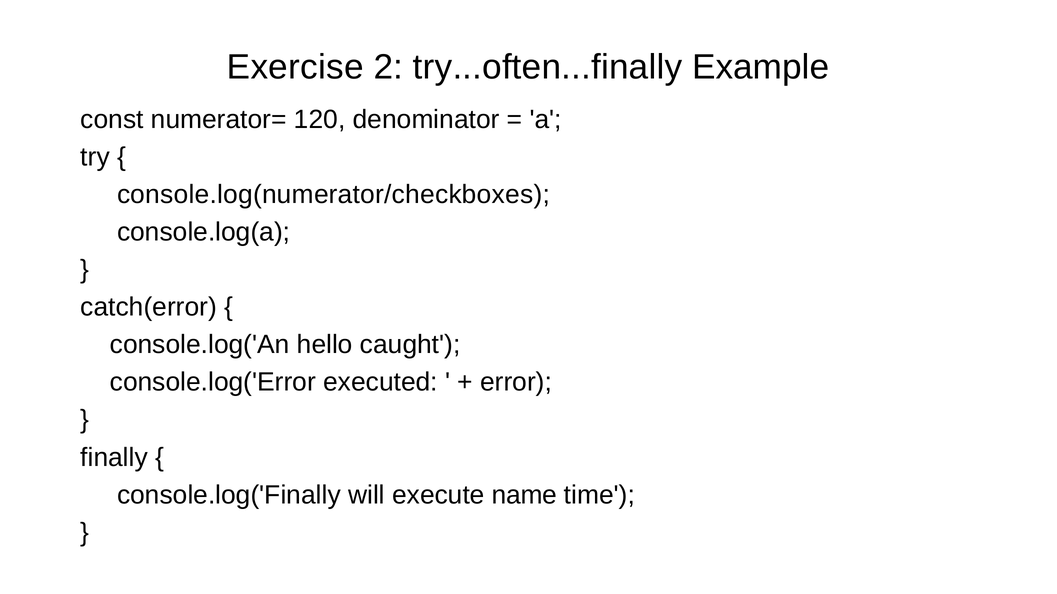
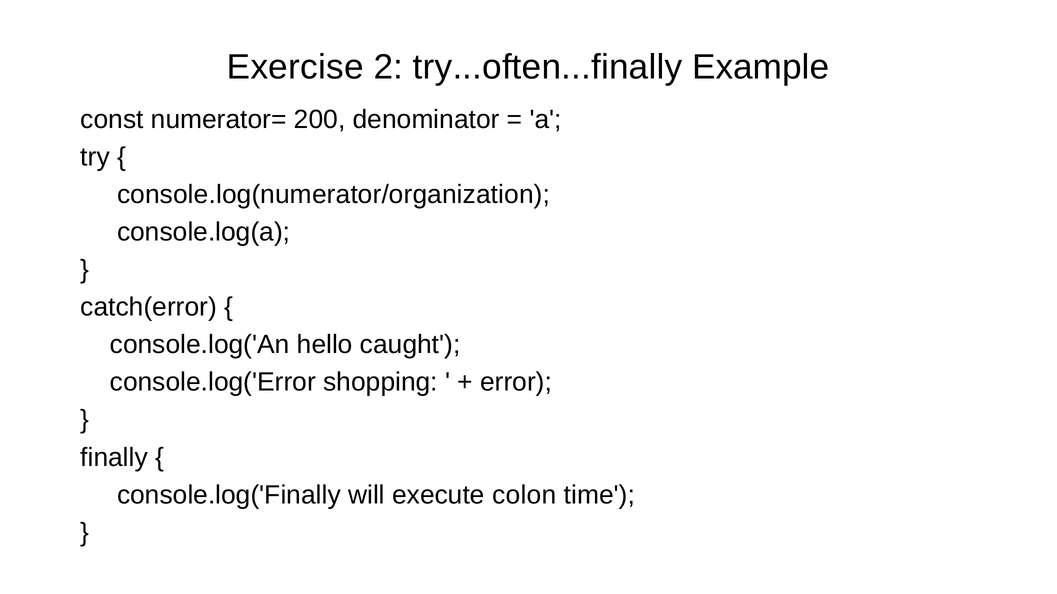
120: 120 -> 200 (320, 120)
console.log(numerator/checkboxes: console.log(numerator/checkboxes -> console.log(numerator/organization (334, 195)
executed: executed -> shopping (381, 383)
name: name -> colon (524, 495)
